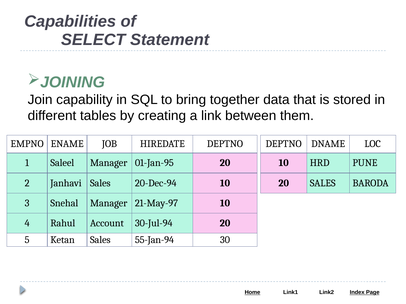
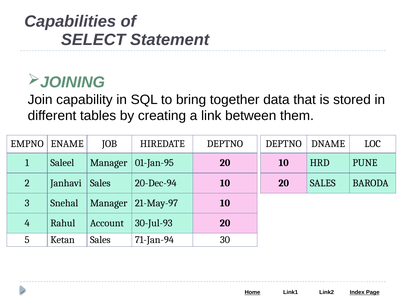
30-Jul-94: 30-Jul-94 -> 30-Jul-93 (154, 224)
55-Jan-94: 55-Jan-94 -> 71-Jan-94 (154, 240)
